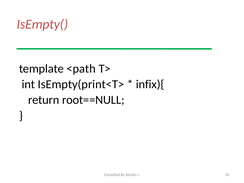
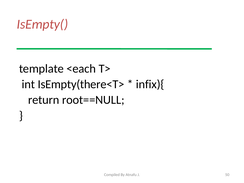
<path: <path -> <each (81, 69)
IsEmpty(print<T>: IsEmpty(print<T> -> IsEmpty(there<T> (81, 84)
